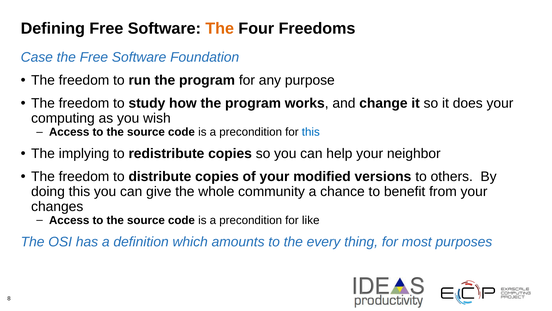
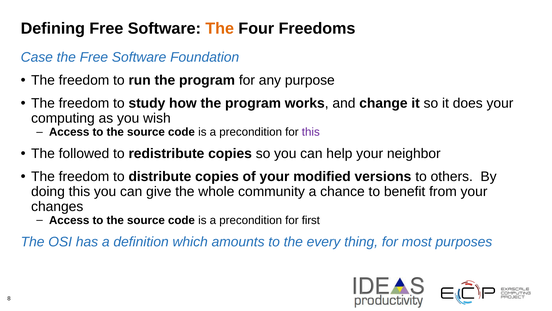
this colour: blue -> purple (311, 132)
implying: implying -> followed (84, 154)
like: like -> first (311, 220)
